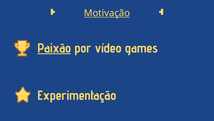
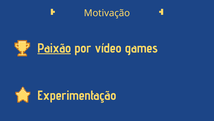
Motivação underline: present -> none (107, 13)
